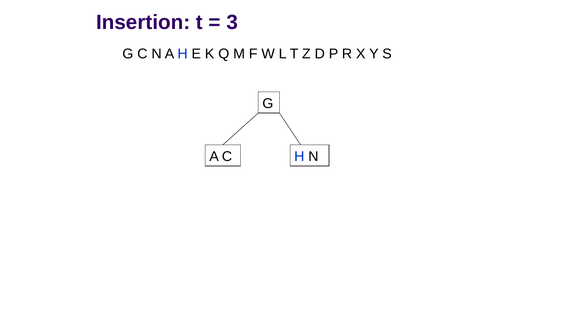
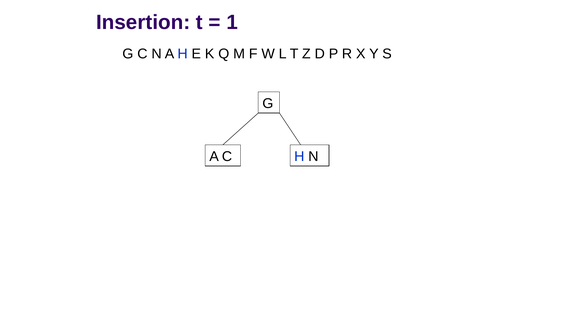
3: 3 -> 1 (232, 22)
